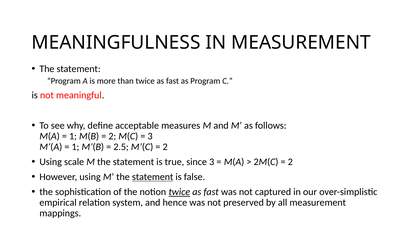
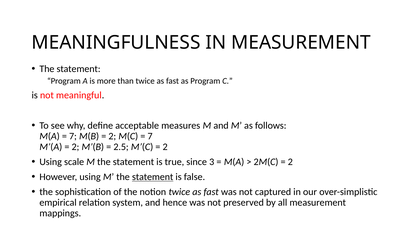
1: 1 -> 7 (73, 136)
3: 3 -> 7 (150, 136)
1: 1 -> 2 (75, 147)
twice underline: present -> none (179, 192)
